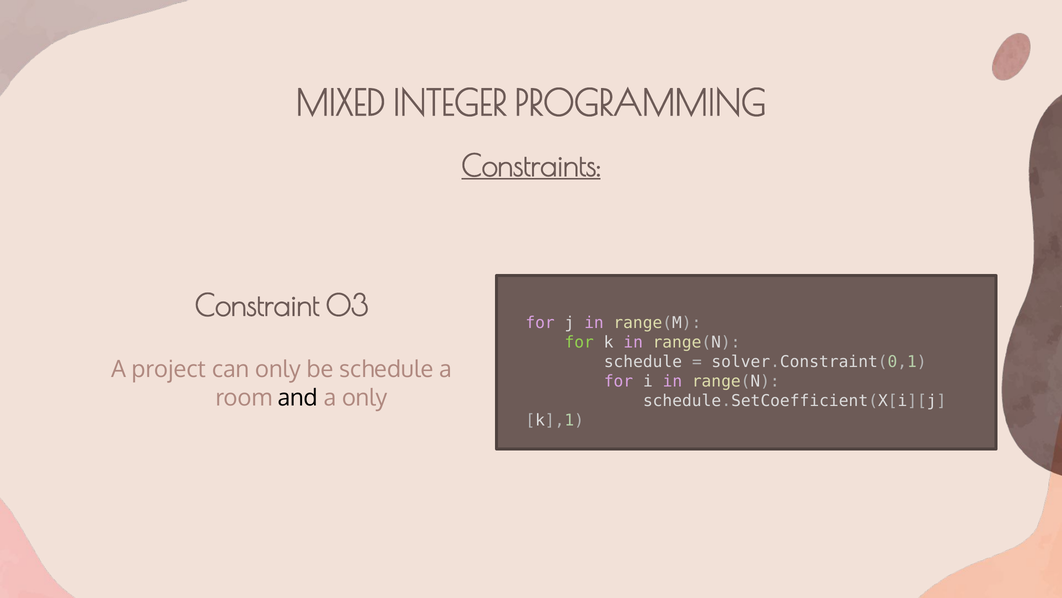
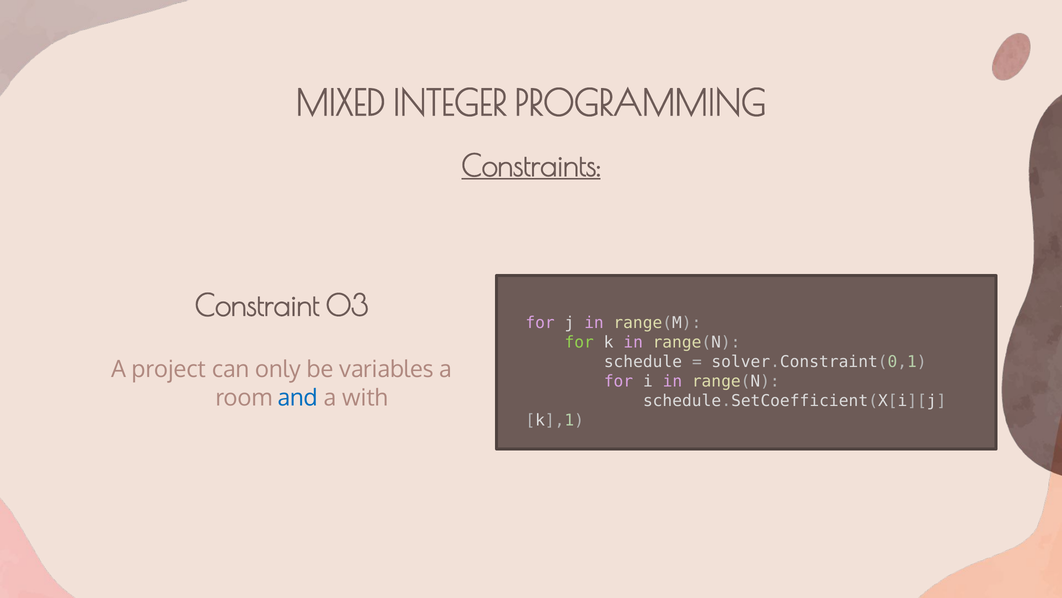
be schedule: schedule -> variables (387, 369)
and colour: black -> blue (298, 397)
a only: only -> with (365, 397)
